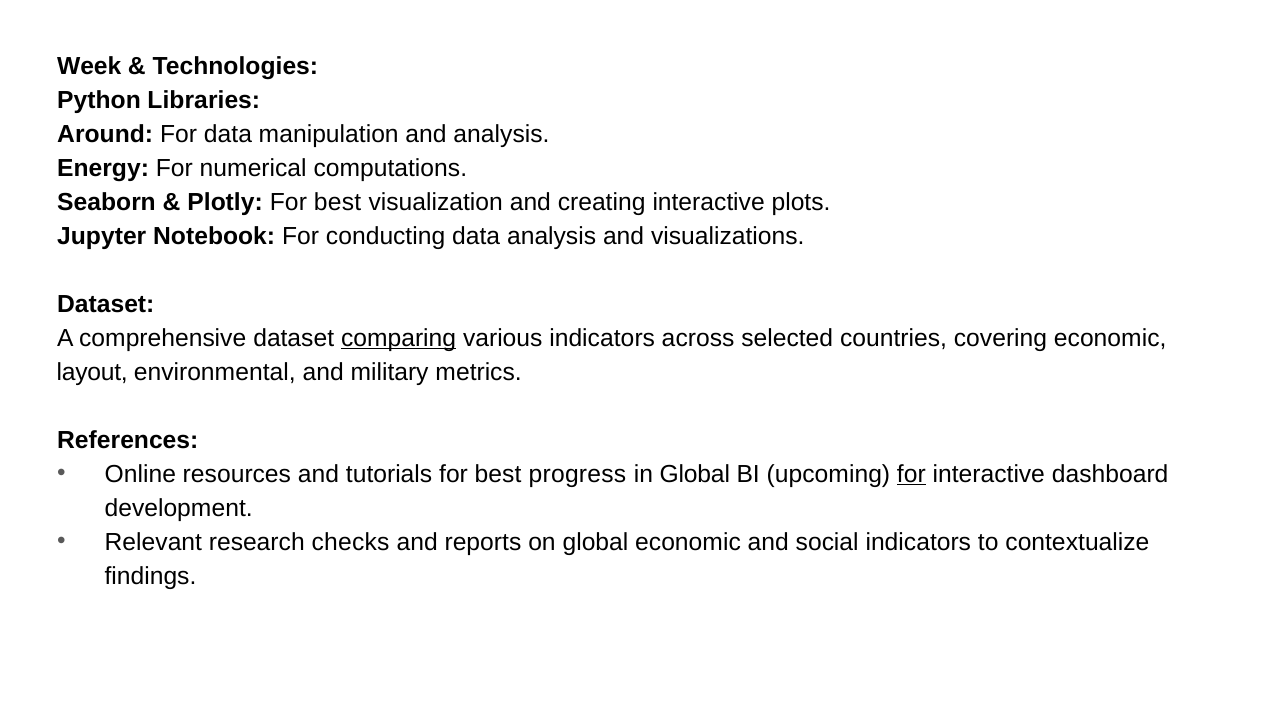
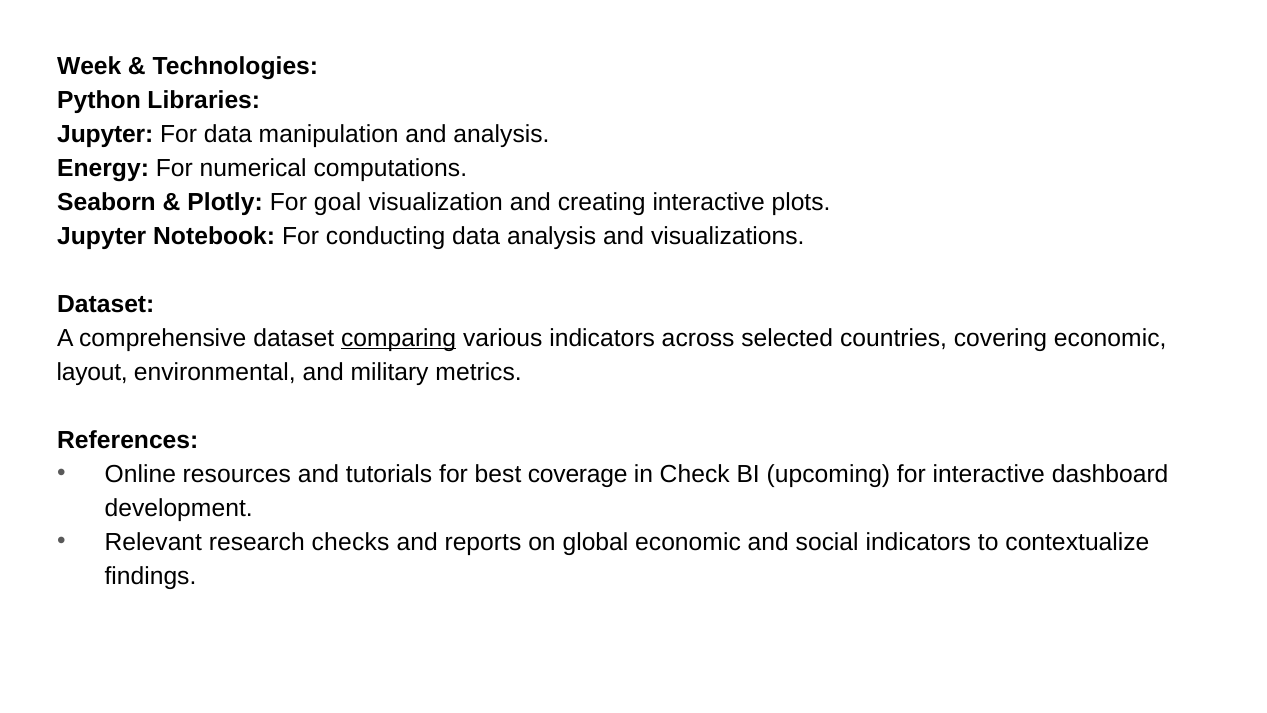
Around: Around -> Jupyter (105, 134)
Plotly For best: best -> goal (338, 202)
progress: progress -> coverage (578, 474)
in Global: Global -> Check (695, 474)
for underline: present -> none (911, 474)
